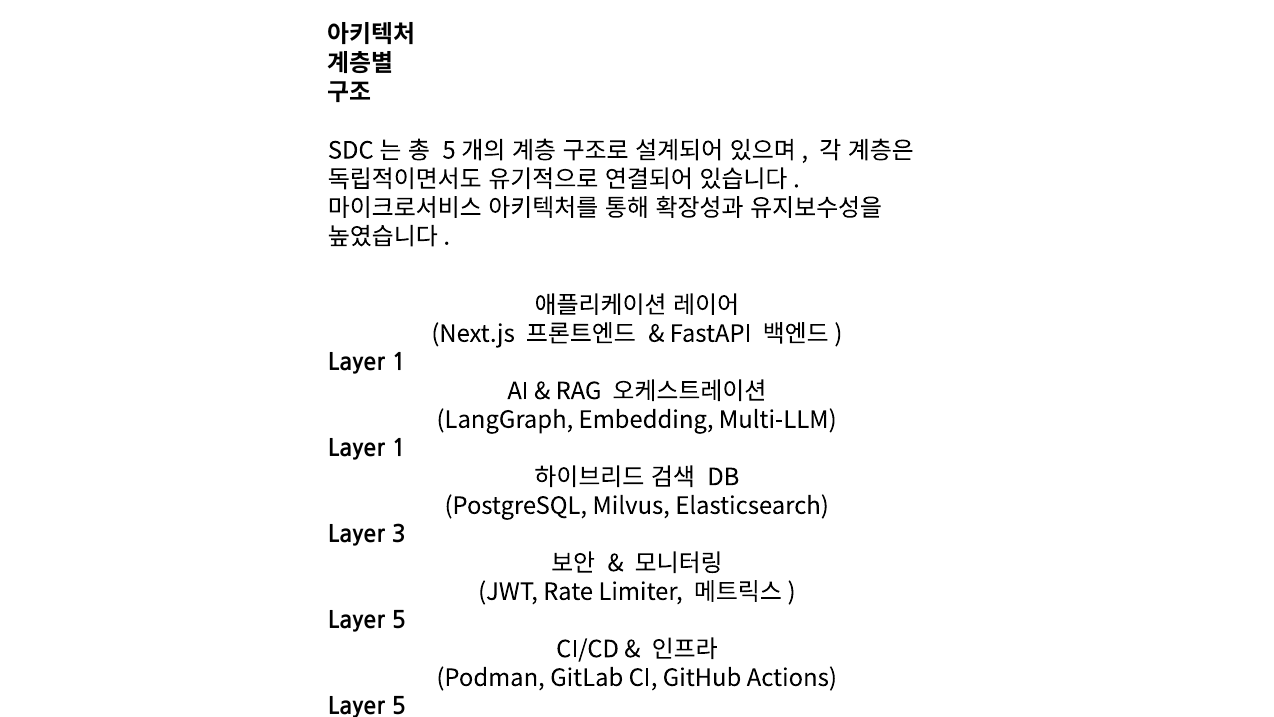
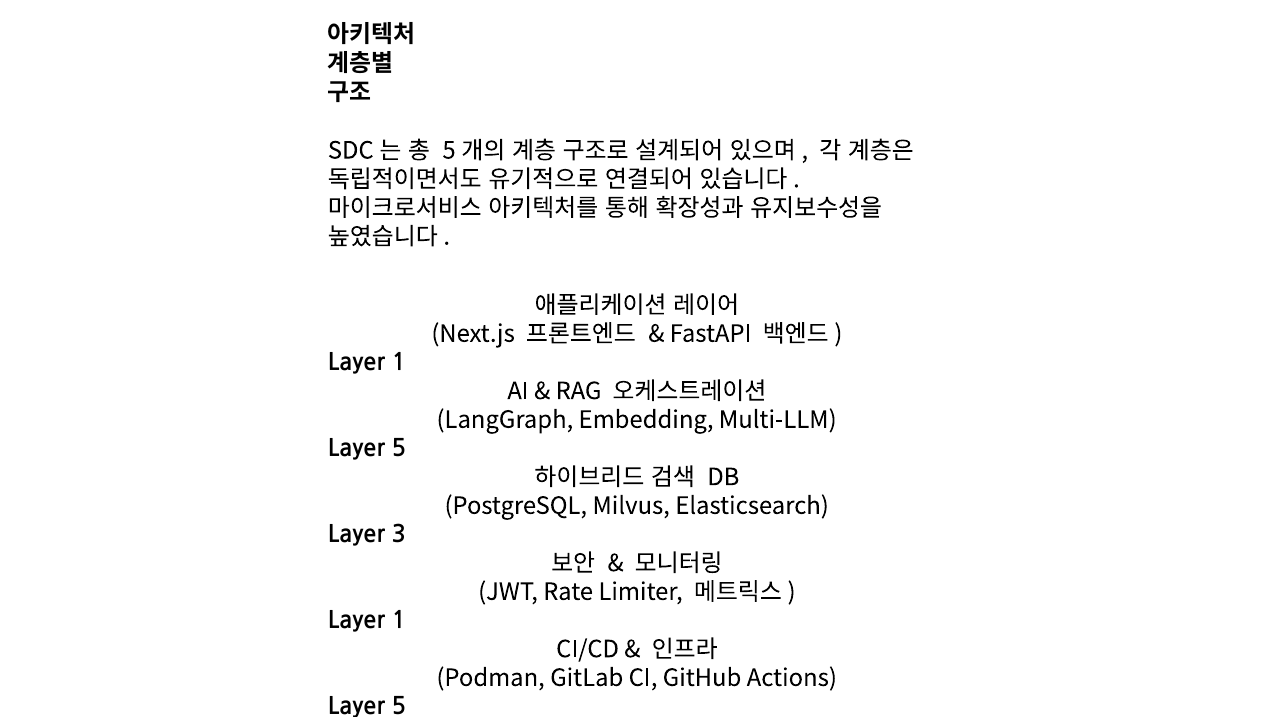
1: 1 -> 5 (399, 448)
5: 5 -> 1 (399, 620)
